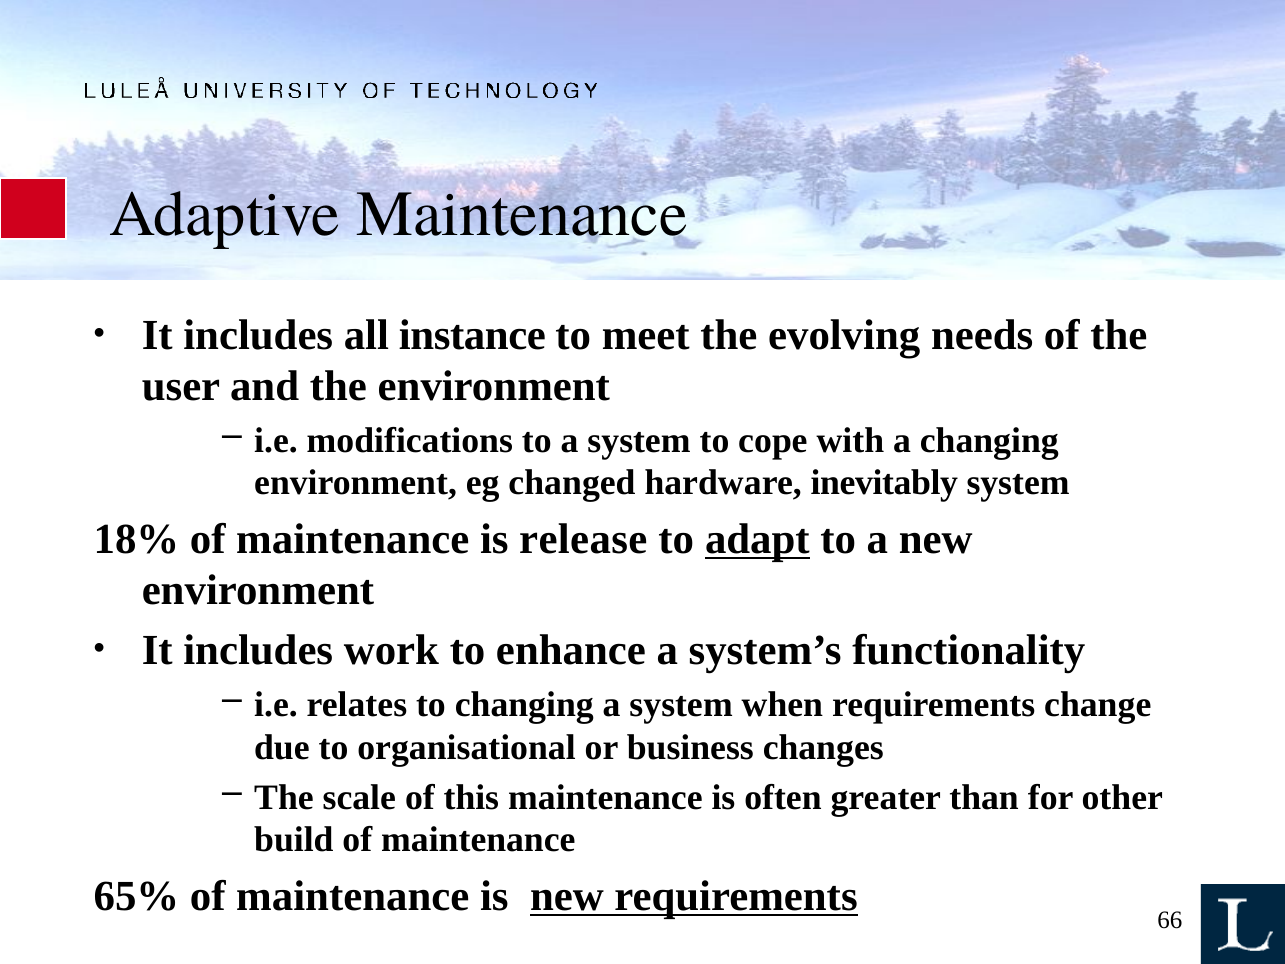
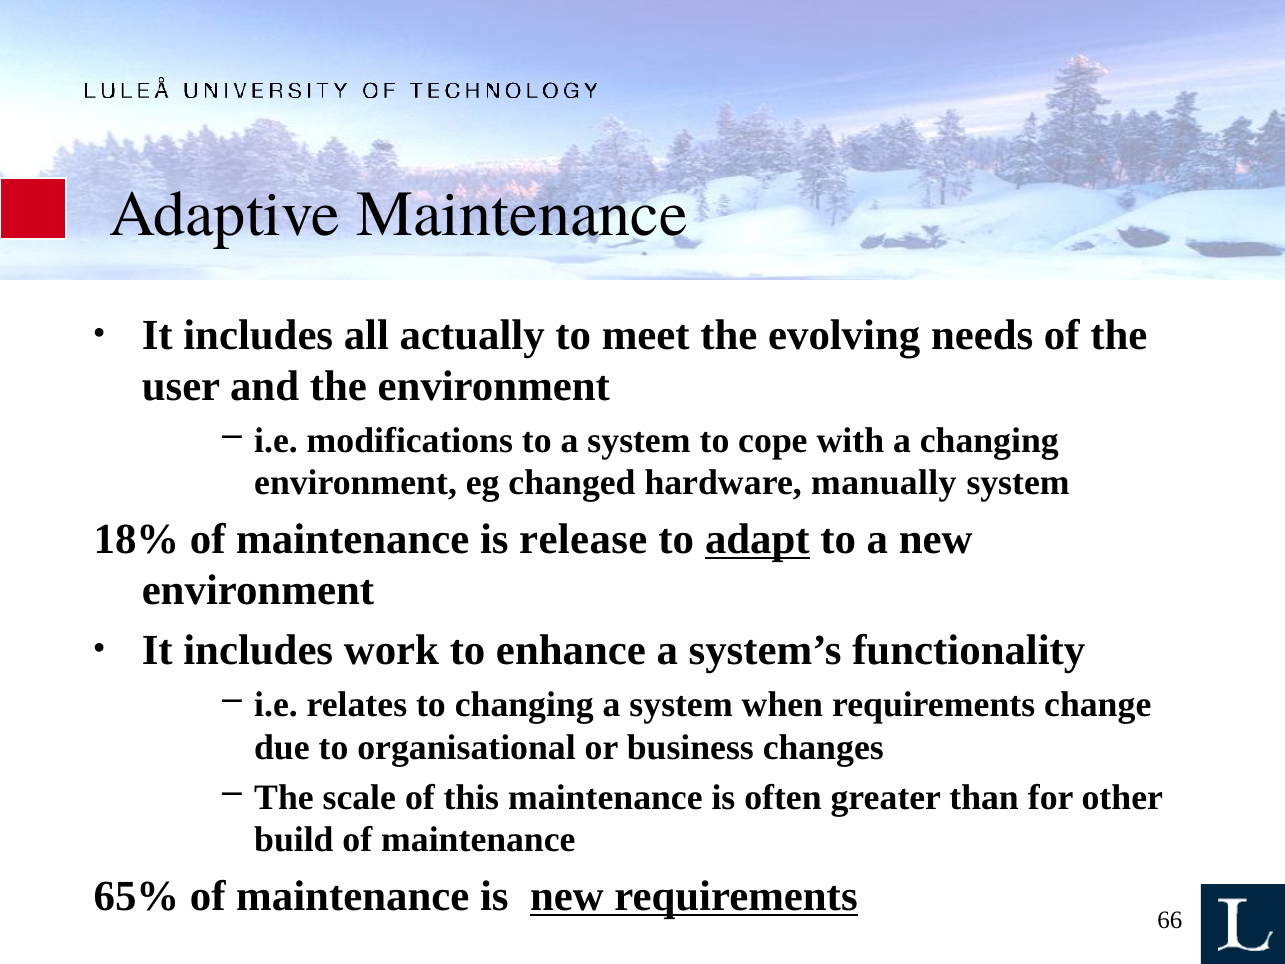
instance: instance -> actually (472, 335)
inevitably: inevitably -> manually (884, 483)
